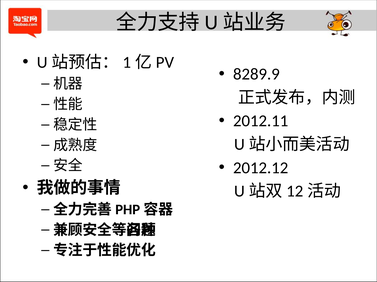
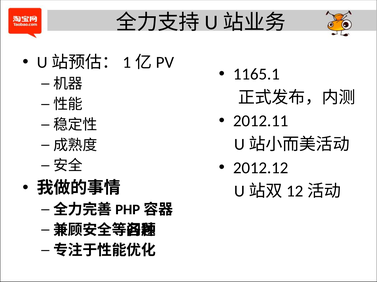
8289.9: 8289.9 -> 1165.1 (256, 74)
